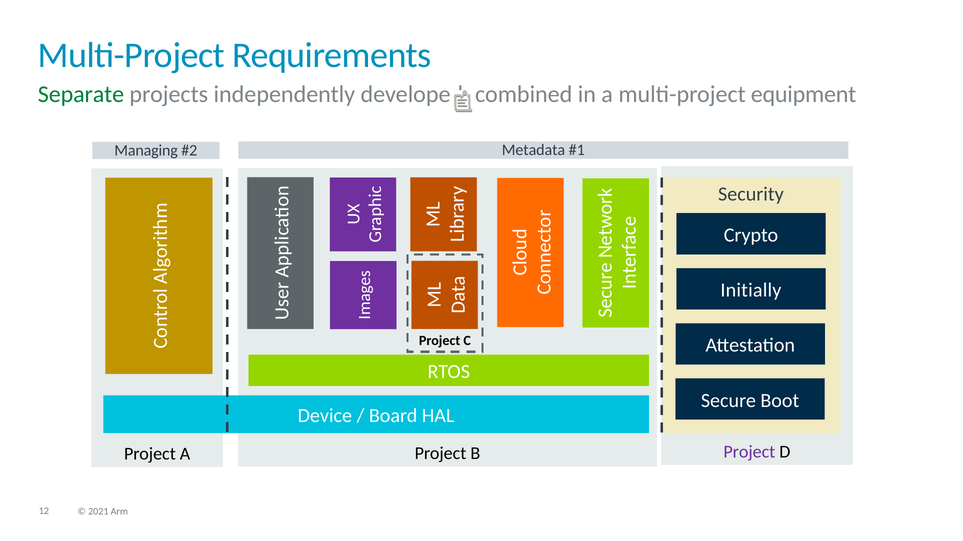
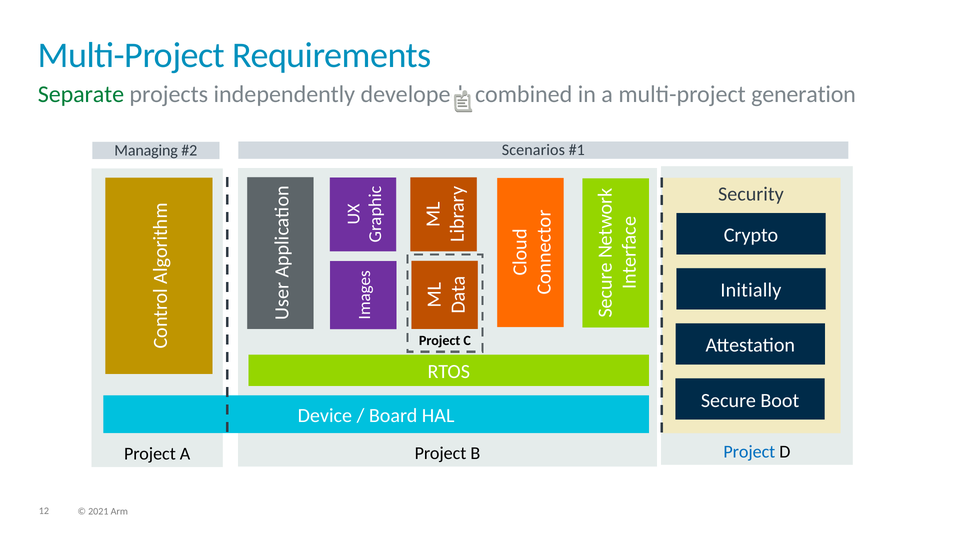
equipment: equipment -> generation (804, 94)
Metadata: Metadata -> Scenarios (533, 150)
Project colour: purple -> blue (749, 452)
